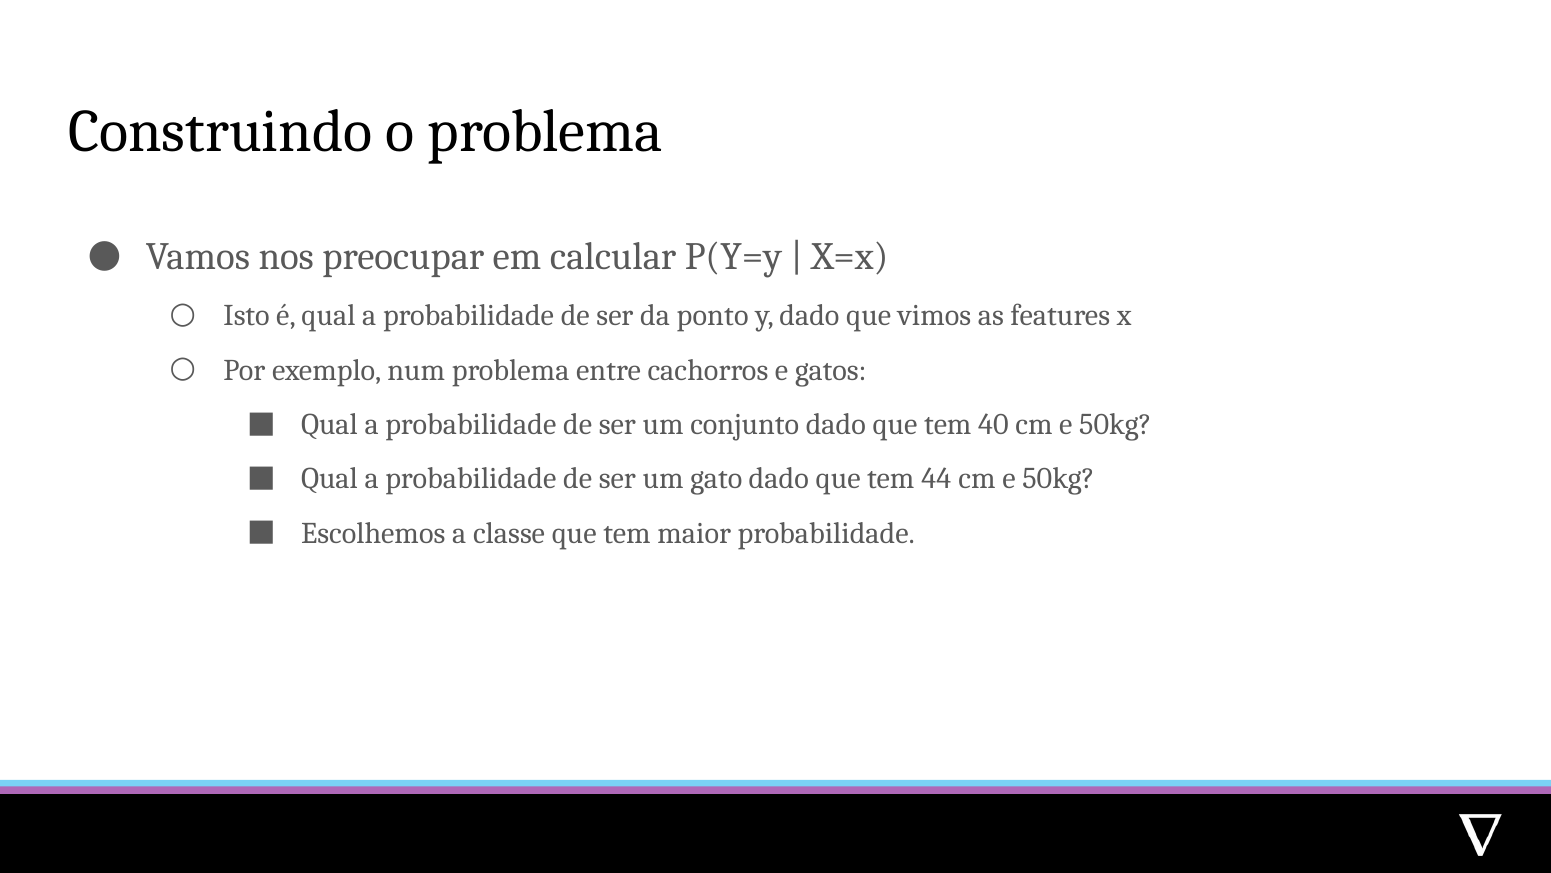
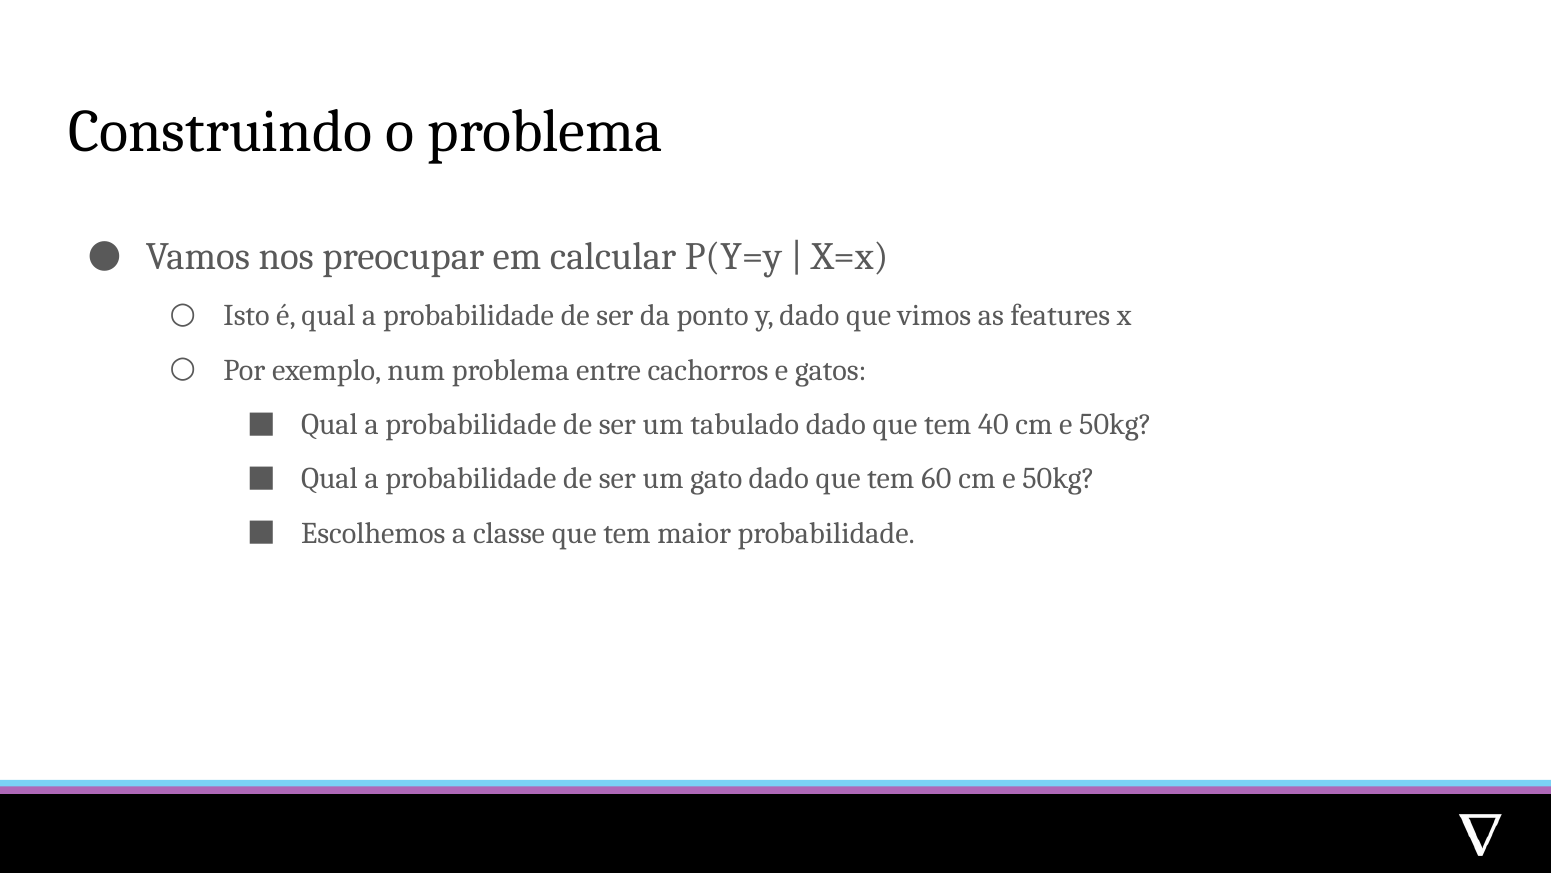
conjunto: conjunto -> tabulado (745, 424)
44: 44 -> 60 (936, 478)
